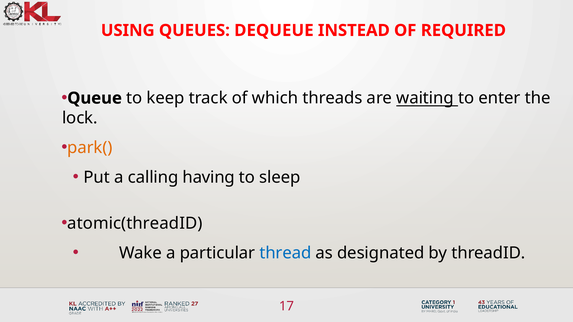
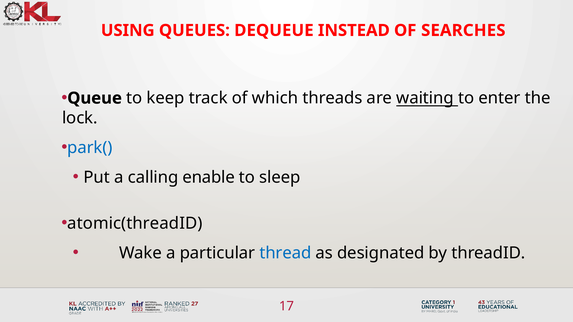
REQUIRED: REQUIRED -> SEARCHES (463, 30)
park( colour: orange -> blue (90, 148)
having: having -> enable (209, 177)
